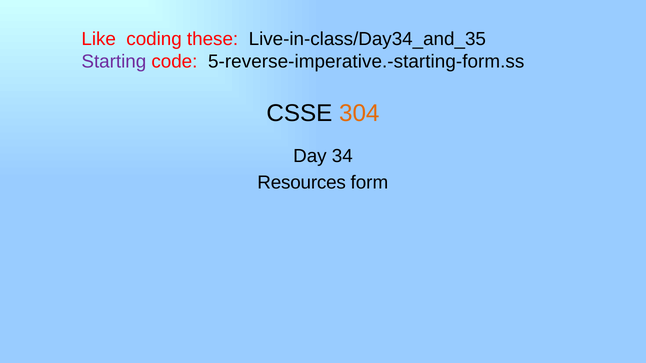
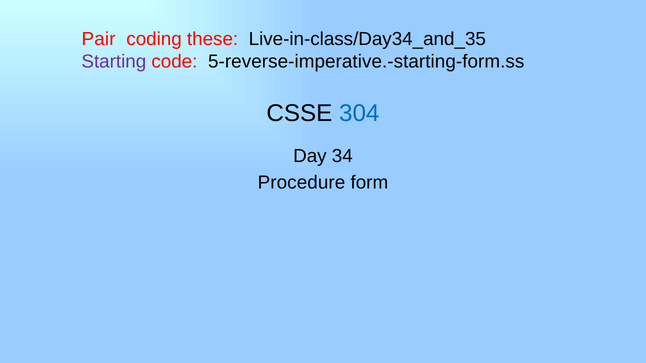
Like: Like -> Pair (99, 39)
304 colour: orange -> blue (359, 113)
Resources: Resources -> Procedure (301, 183)
